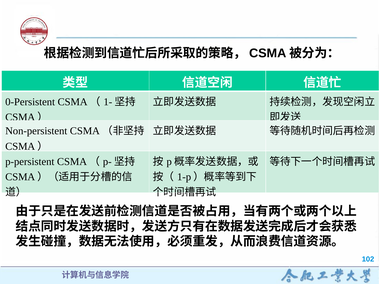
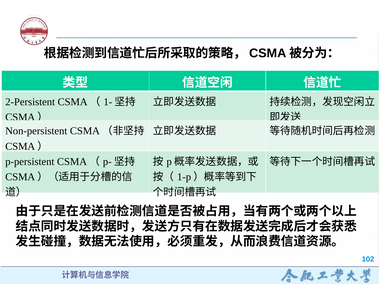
0-Persistent: 0-Persistent -> 2-Persistent (30, 102)
